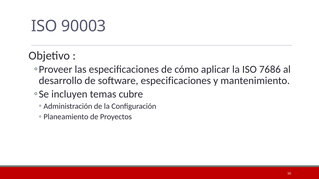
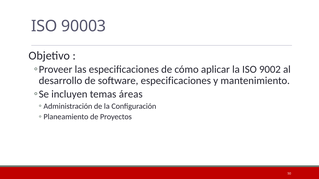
7686: 7686 -> 9002 (270, 69)
cubre: cubre -> áreas (131, 94)
